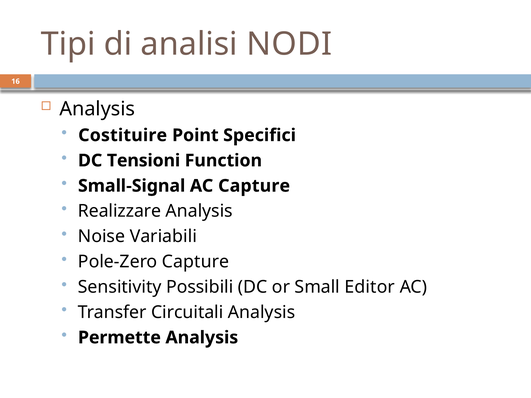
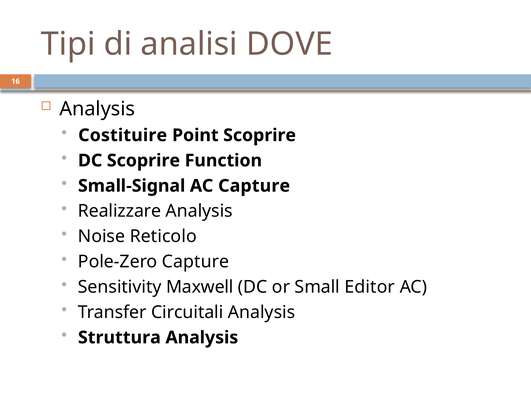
NODI: NODI -> DOVE (290, 44)
Point Specifici: Specifici -> Scoprire (260, 135)
DC Tensioni: Tensioni -> Scoprire (143, 161)
Variabili: Variabili -> Reticolo (163, 237)
Possibili: Possibili -> Maxwell (200, 287)
Permette: Permette -> Struttura (119, 338)
